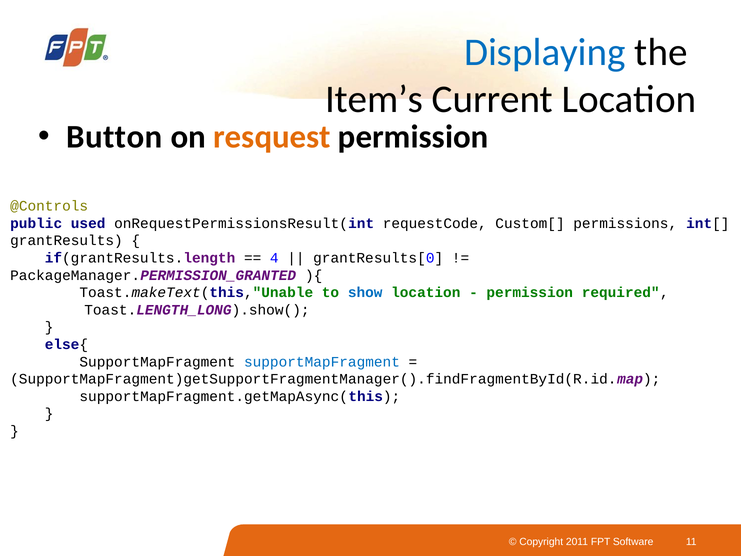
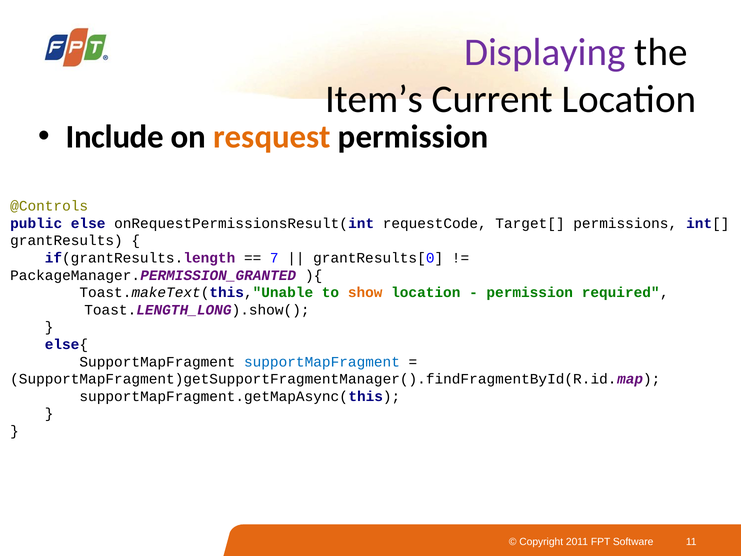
Displaying colour: blue -> purple (545, 52)
Button: Button -> Include (115, 137)
used: used -> else (88, 223)
Custom[: Custom[ -> Target[ (530, 223)
4: 4 -> 7 (274, 258)
show colour: blue -> orange (365, 292)
